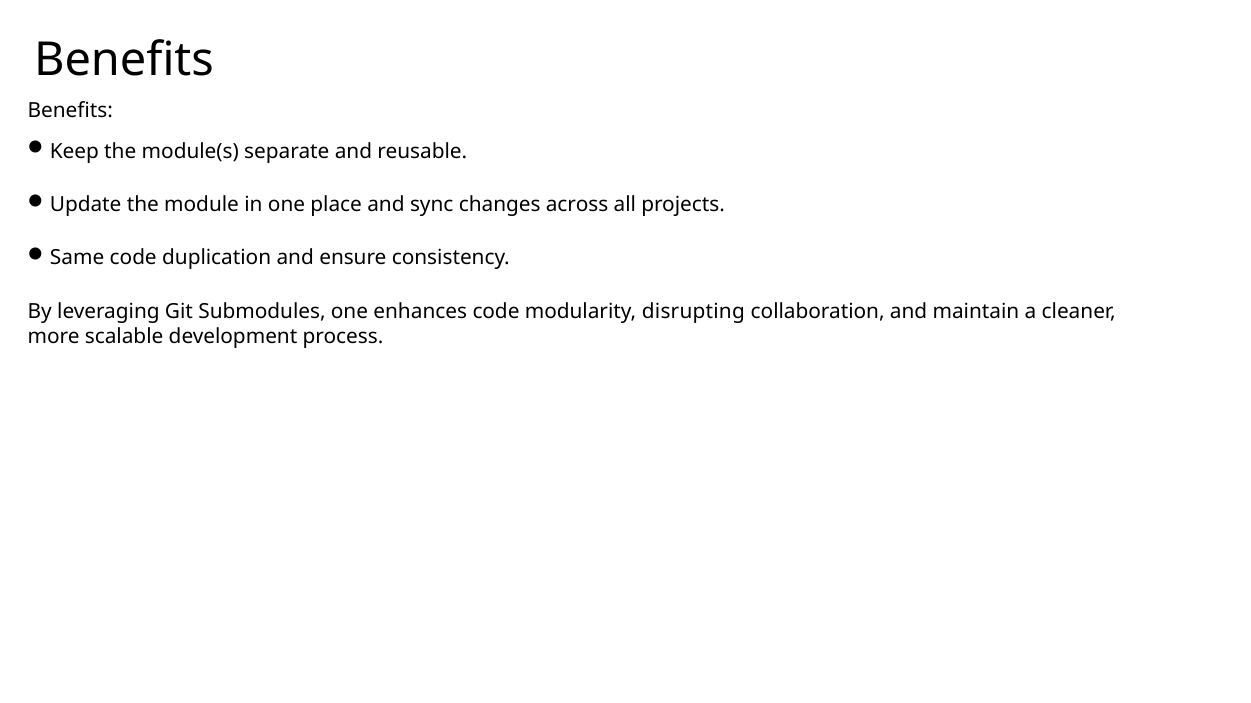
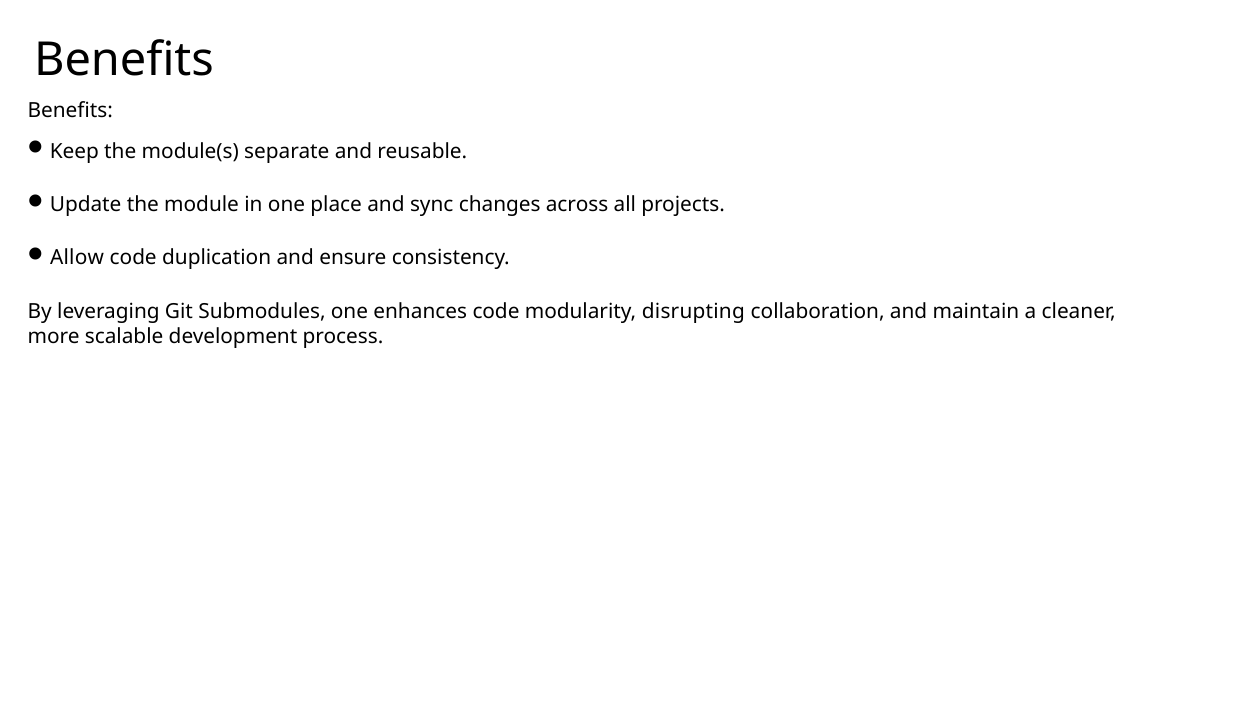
Same: Same -> Allow (77, 258)
